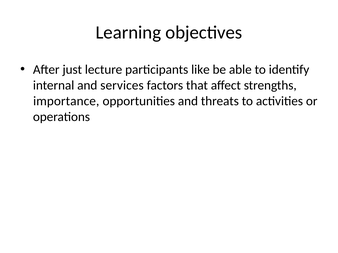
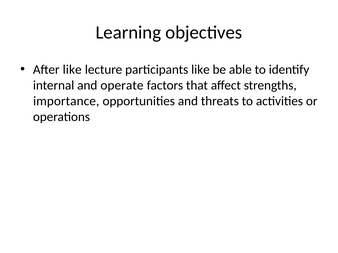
After just: just -> like (72, 70)
services: services -> operate (122, 85)
